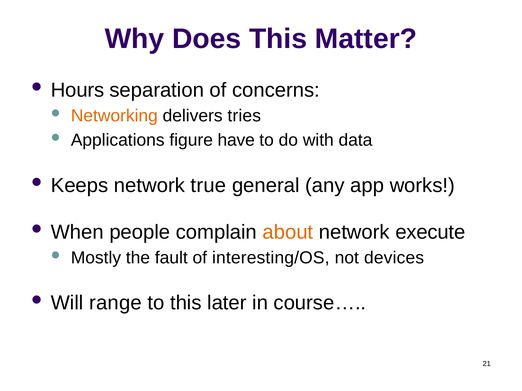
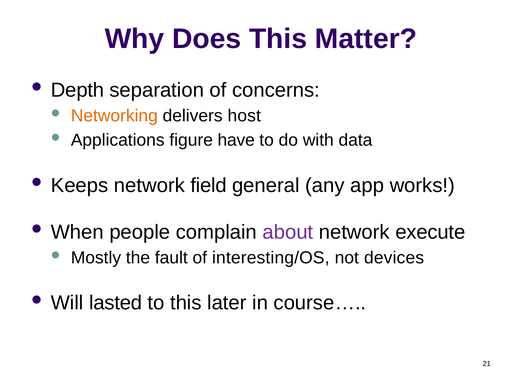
Hours: Hours -> Depth (77, 90)
tries: tries -> host (244, 116)
true: true -> field (209, 186)
about colour: orange -> purple (288, 232)
range: range -> lasted (116, 303)
